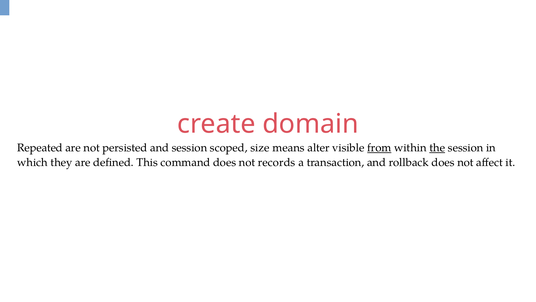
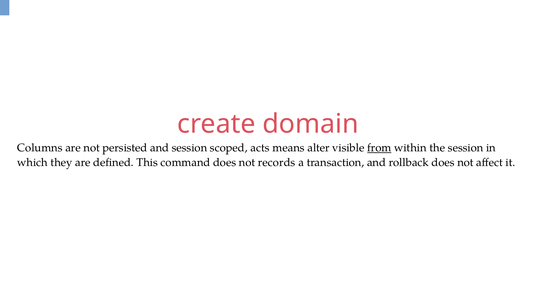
Repeated: Repeated -> Columns (40, 148)
size: size -> acts (260, 148)
the underline: present -> none (437, 148)
